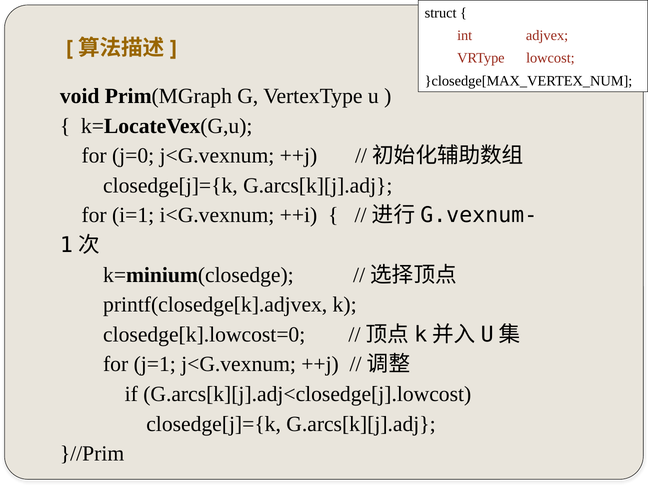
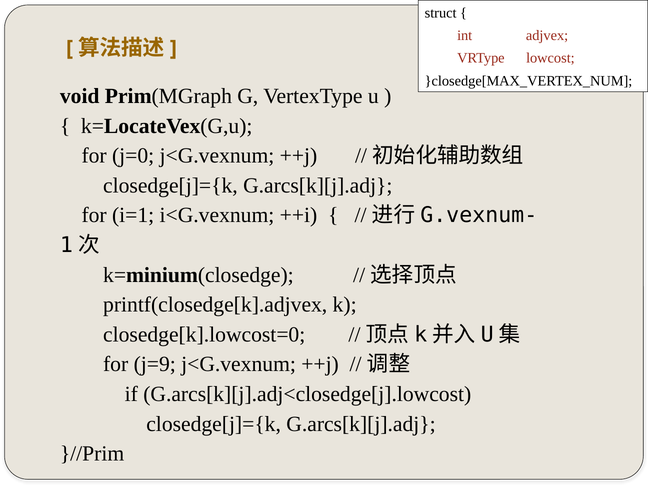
j=1: j=1 -> j=9 (155, 364)
